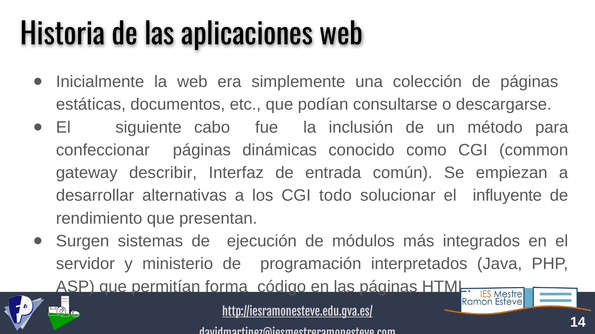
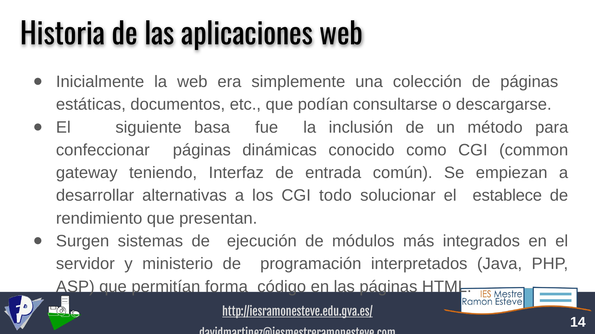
cabo: cabo -> basa (212, 128)
describir: describir -> teniendo (163, 173)
influyente: influyente -> establece (507, 196)
